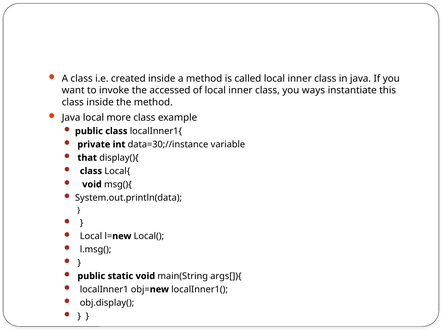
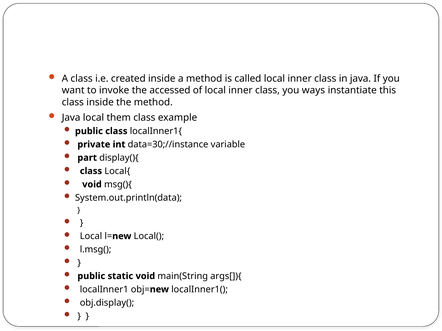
more: more -> them (119, 118)
that: that -> part (87, 158)
